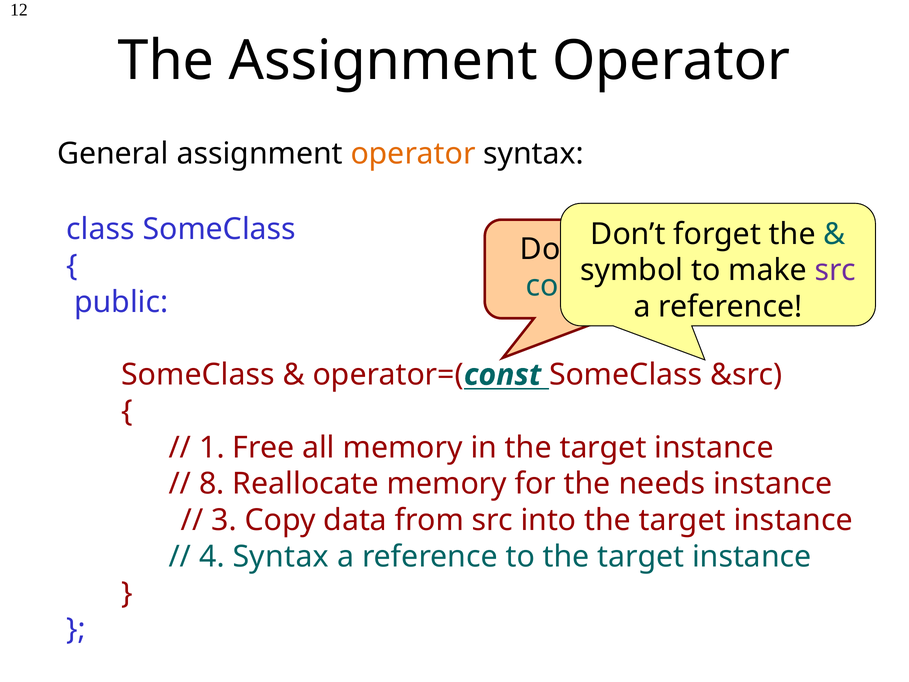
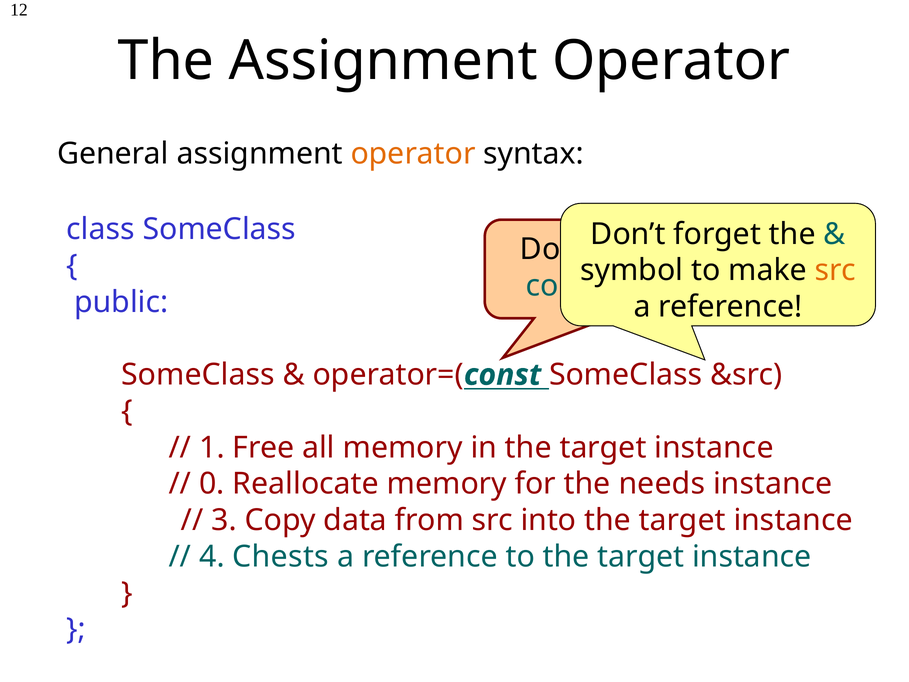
src colour: purple -> orange (835, 270)
8: 8 -> 0 (212, 484)
4 Syntax: Syntax -> Chests (281, 557)
